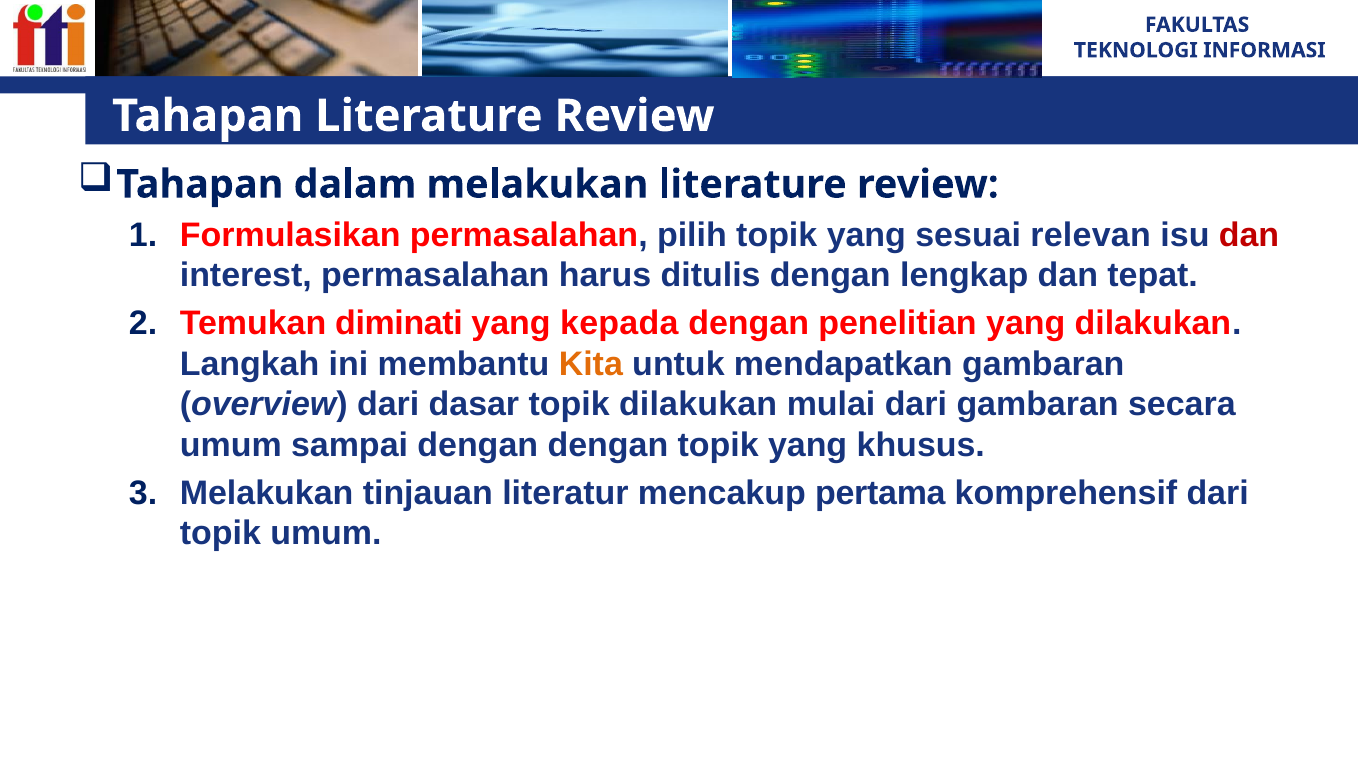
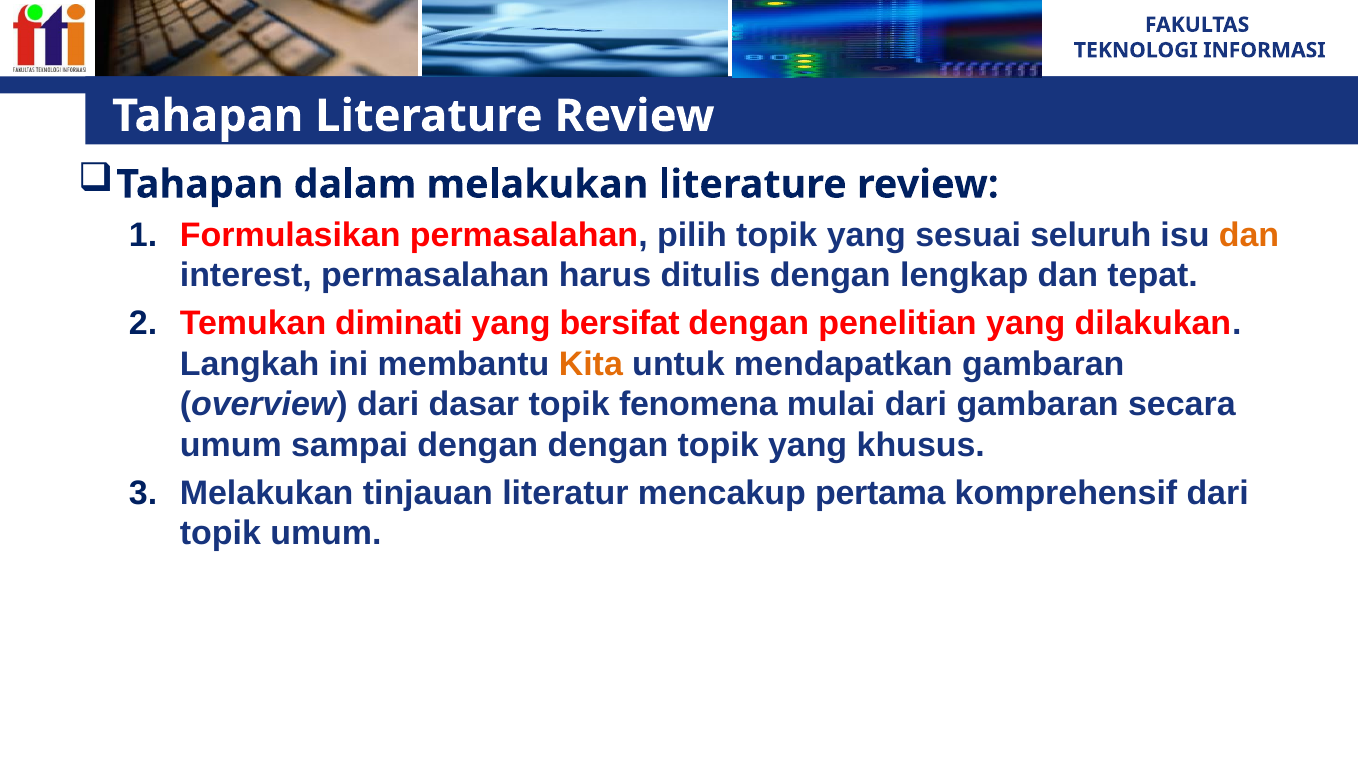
relevan: relevan -> seluruh (1091, 235)
dan colour: red -> orange (1249, 235)
kepada: kepada -> bersifat (620, 323)
topik dilakukan: dilakukan -> fenomena (698, 405)
